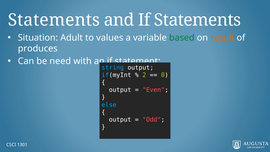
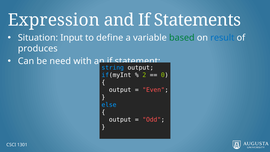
Statements: Statements -> Expression (54, 20)
Adult: Adult -> Input (72, 38)
values: values -> define (110, 38)
result colour: orange -> blue (222, 38)
